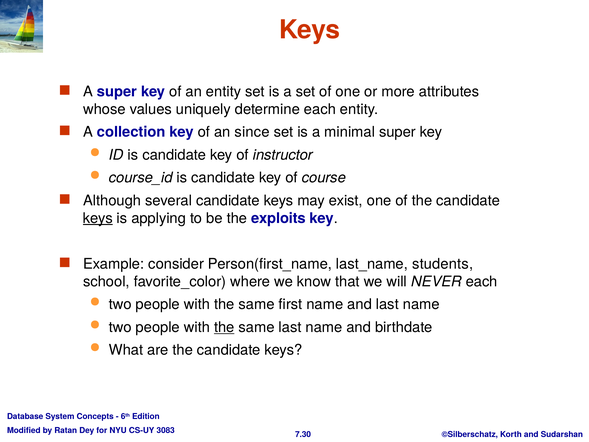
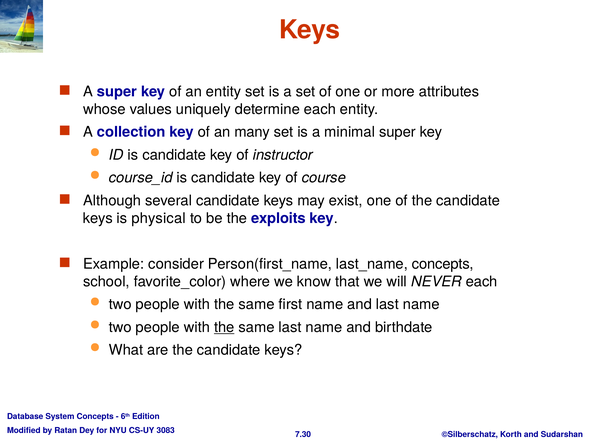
since: since -> many (252, 132)
keys underline: present -> none (98, 218)
applying: applying -> physical (159, 218)
last_name students: students -> concepts (443, 264)
